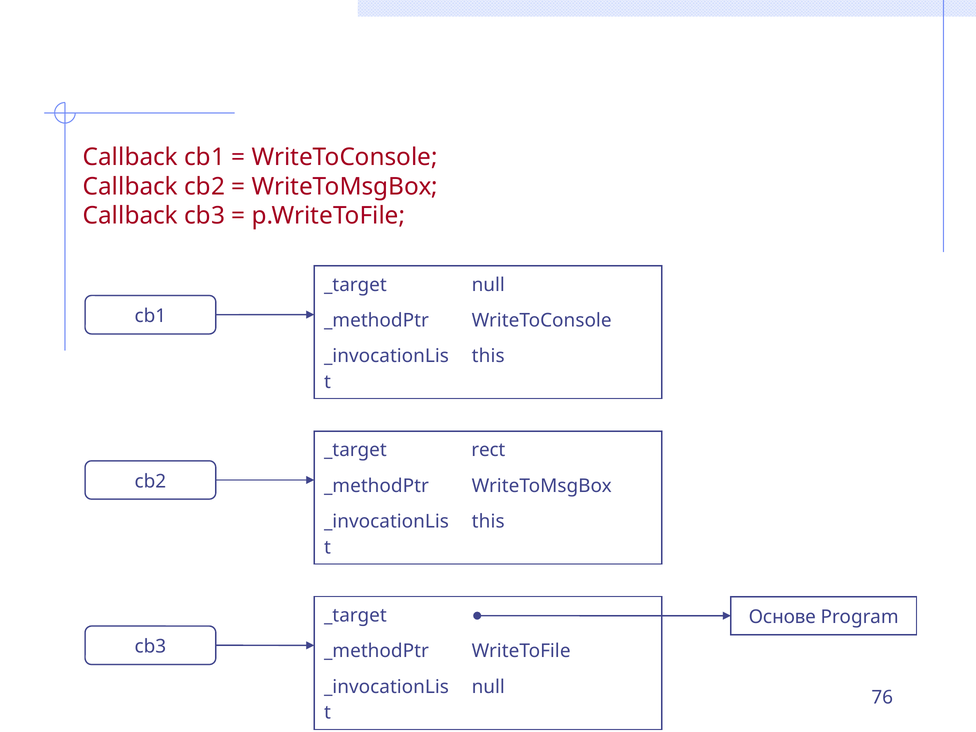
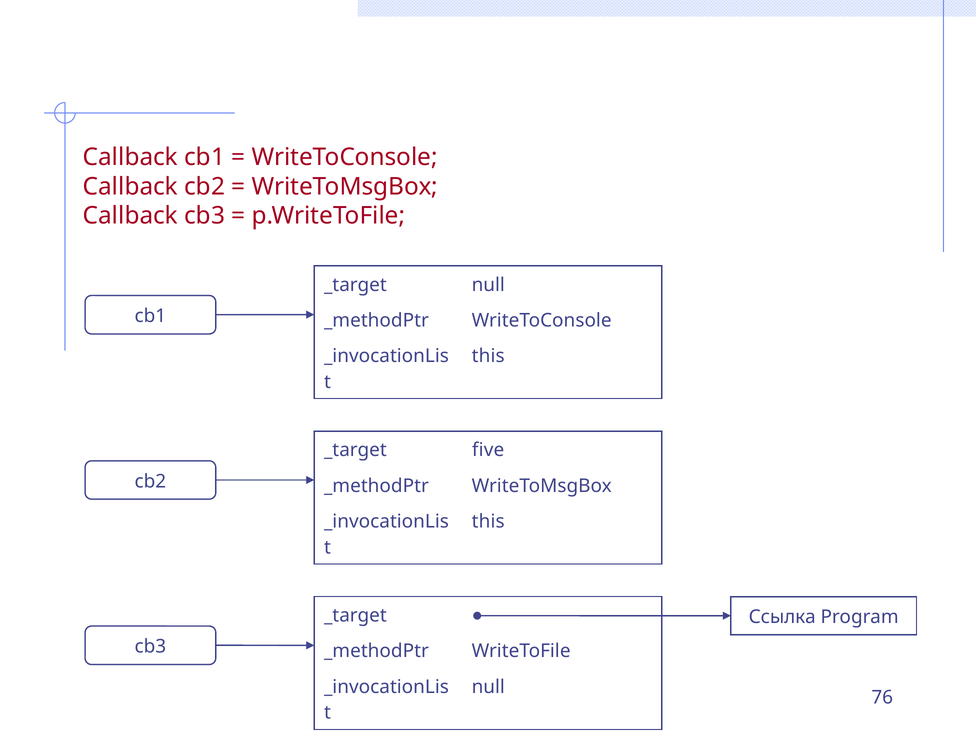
rect: rect -> five (488, 450)
Основе: Основе -> Ссылка (782, 617)
